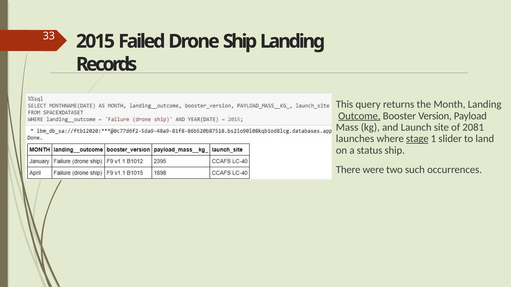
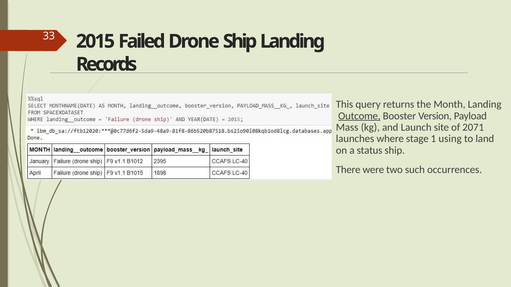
2081: 2081 -> 2071 (473, 128)
stage underline: present -> none (417, 139)
slider: slider -> using (450, 139)
